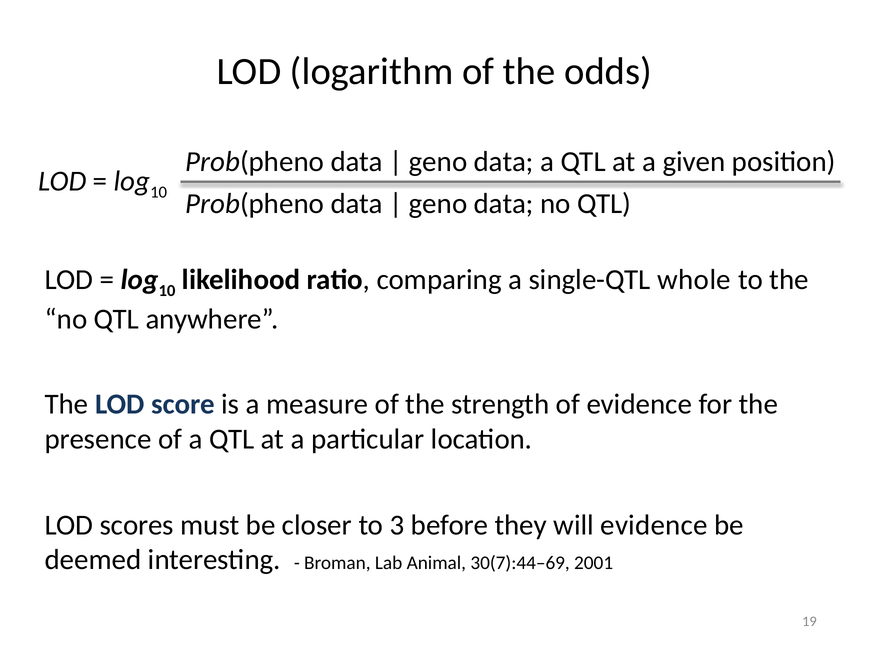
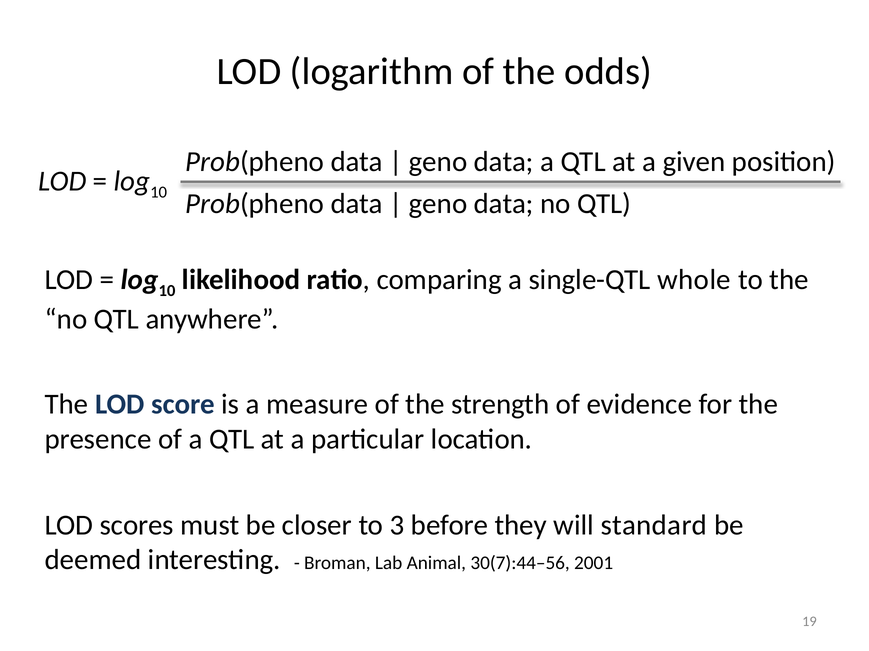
will evidence: evidence -> standard (654, 526)
30(7):44–69: 30(7):44–69 -> 30(7):44–56 (520, 564)
